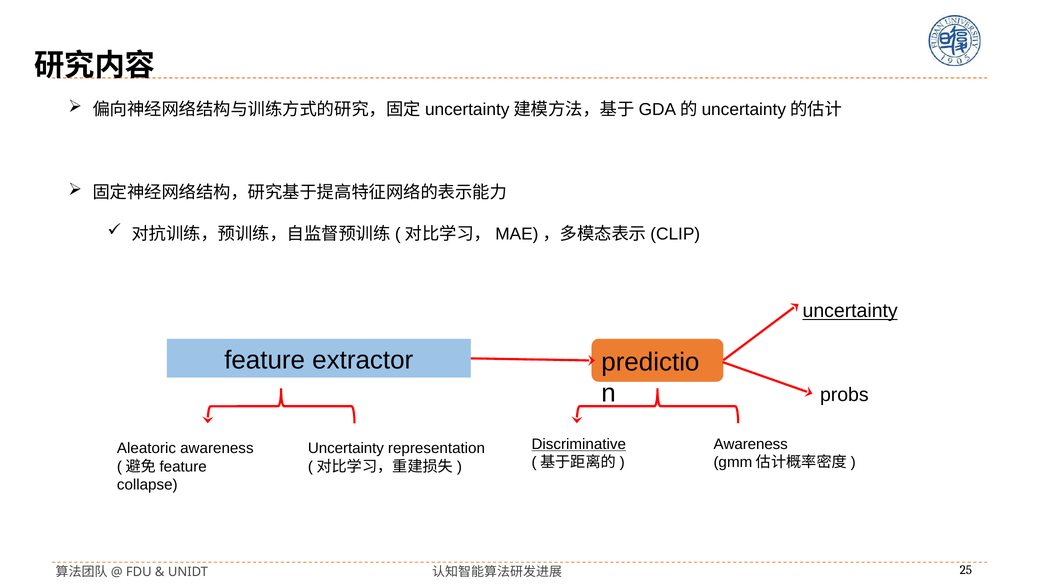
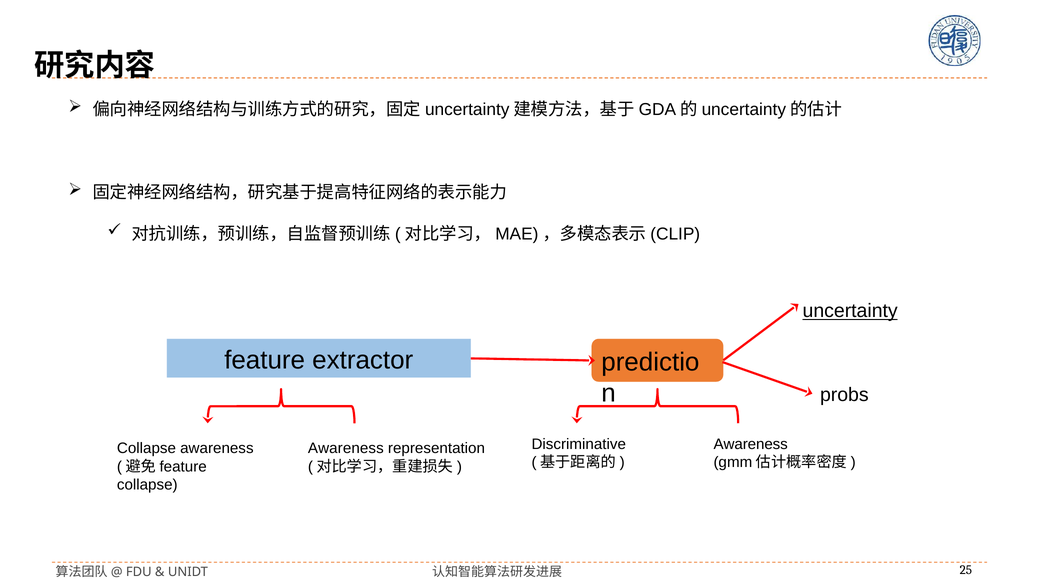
Discriminative underline: present -> none (579, 445)
Uncertainty: Uncertainty -> Awareness (346, 449)
Aleatoric: Aleatoric -> Collapse (146, 449)
